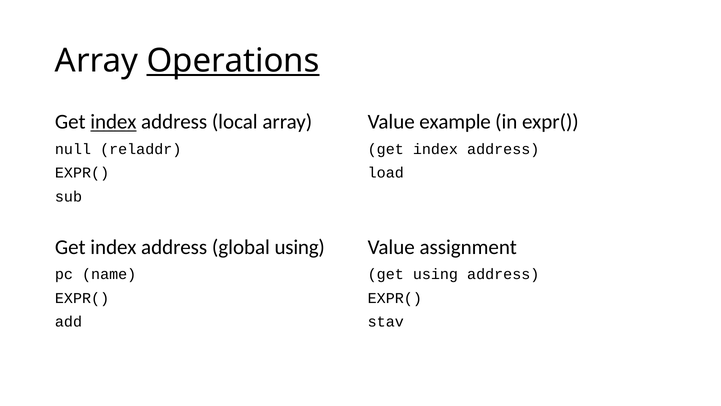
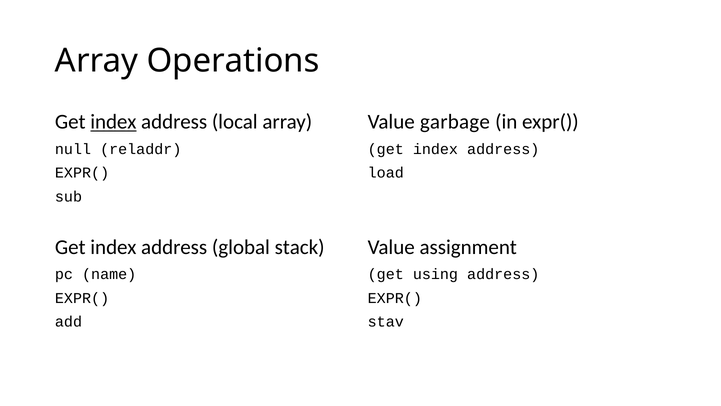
Operations underline: present -> none (233, 61)
example: example -> garbage (455, 122)
global using: using -> stack (300, 247)
